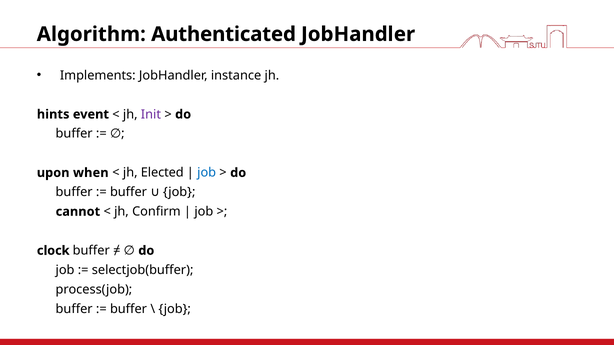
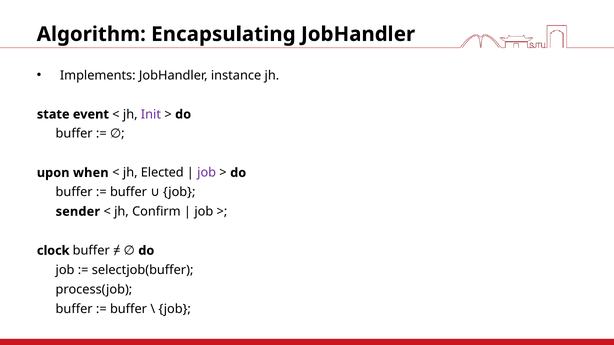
Authenticated: Authenticated -> Encapsulating (223, 34)
hints: hints -> state (53, 114)
job colour: blue -> purple (207, 173)
cannot: cannot -> sender (78, 212)
